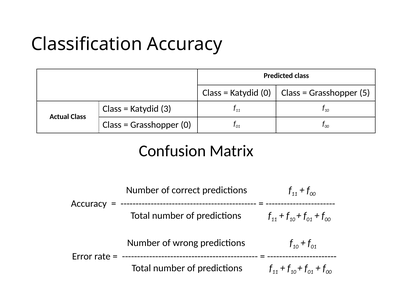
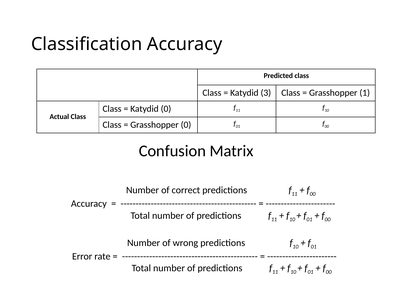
Katydid 0: 0 -> 3 (266, 93)
5: 5 -> 1 (365, 93)
Katydid 3: 3 -> 0 (166, 109)
